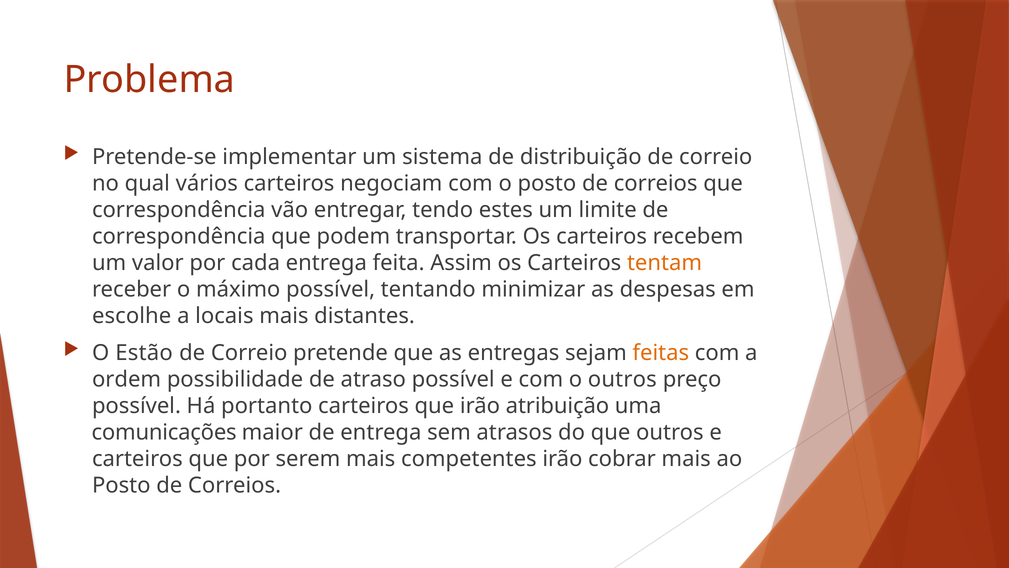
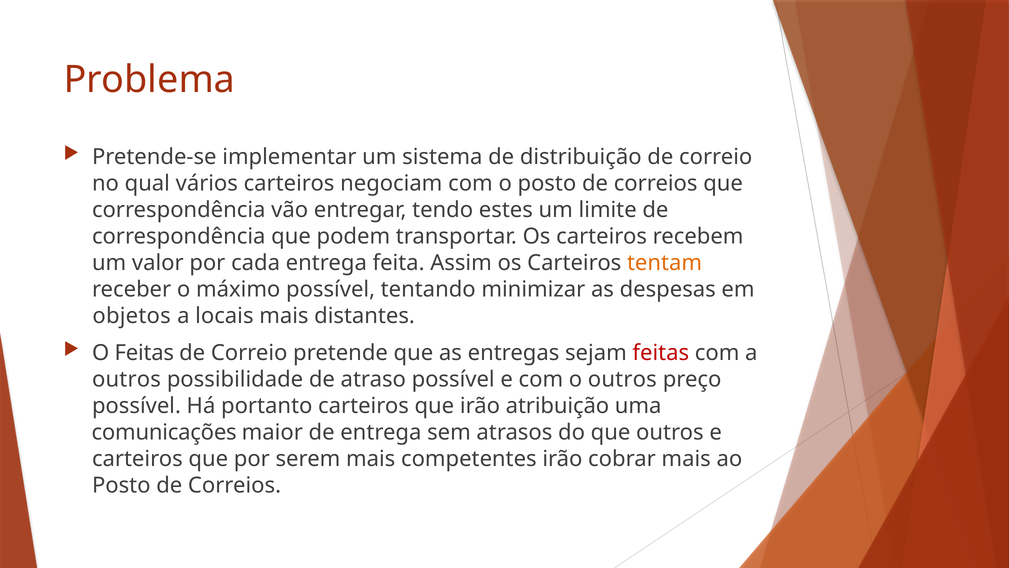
escolhe: escolhe -> objetos (132, 316)
O Estão: Estão -> Feitas (144, 353)
feitas colour: orange -> red (661, 353)
ordem: ordem -> outros (126, 379)
